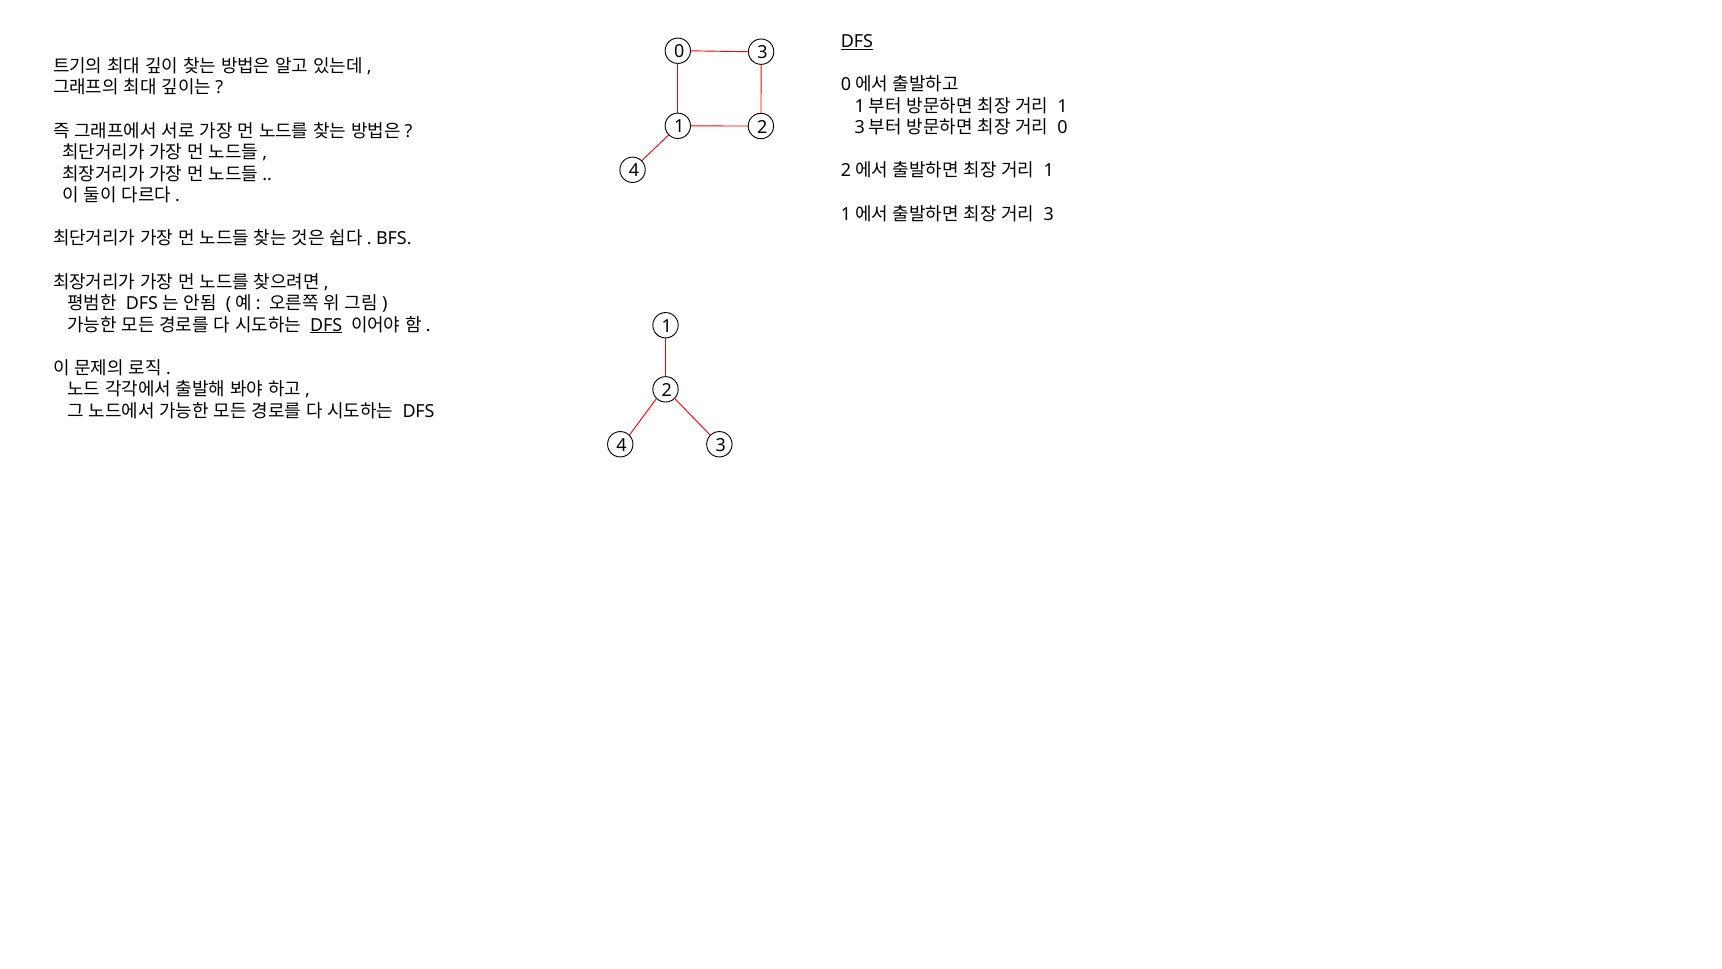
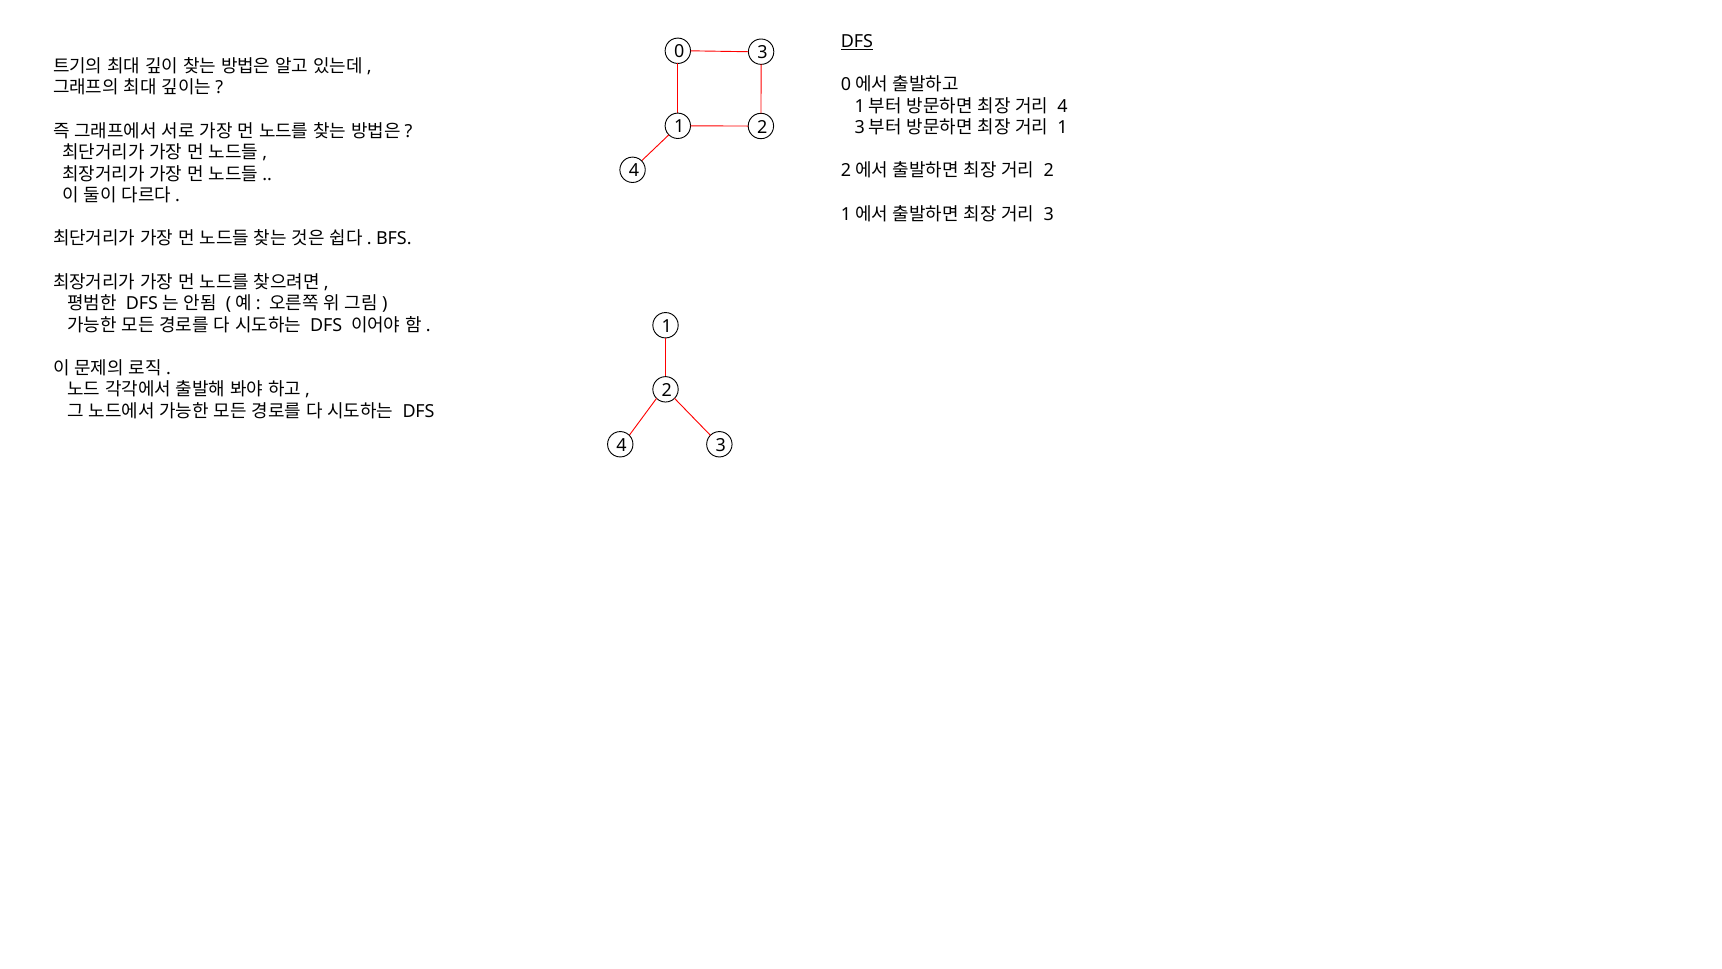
1: 1 -> 4 (1063, 106)
0: 0 -> 1 (1063, 128)
1: 1 -> 2 (1049, 171)
DFS underline: present -> none (326, 325)
